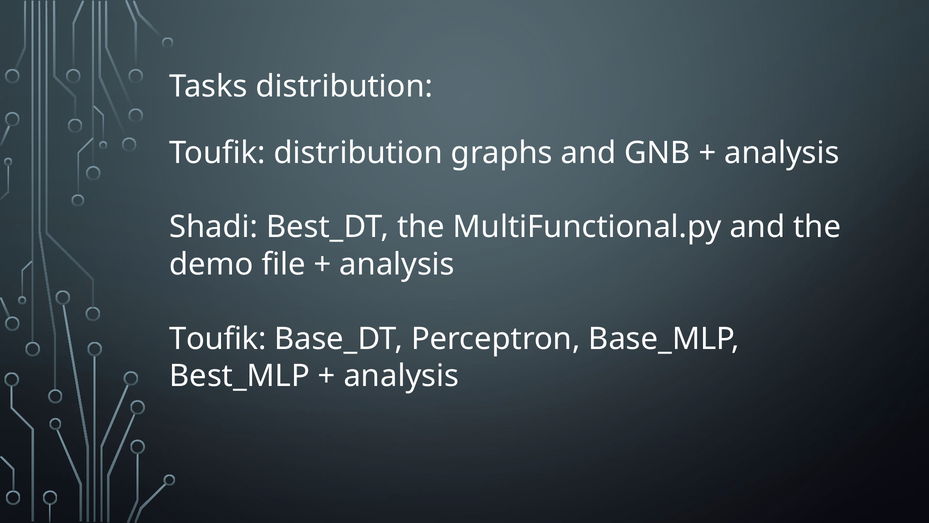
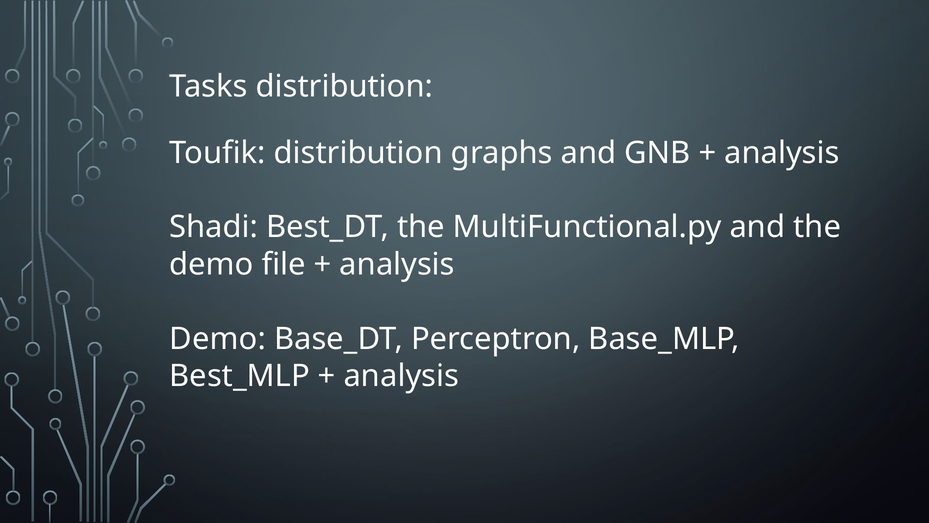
Toufik: Toufik -> Demo (218, 339)
